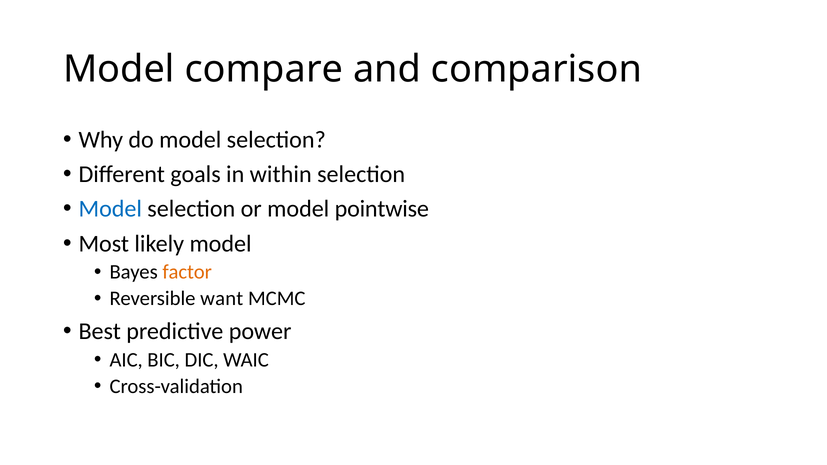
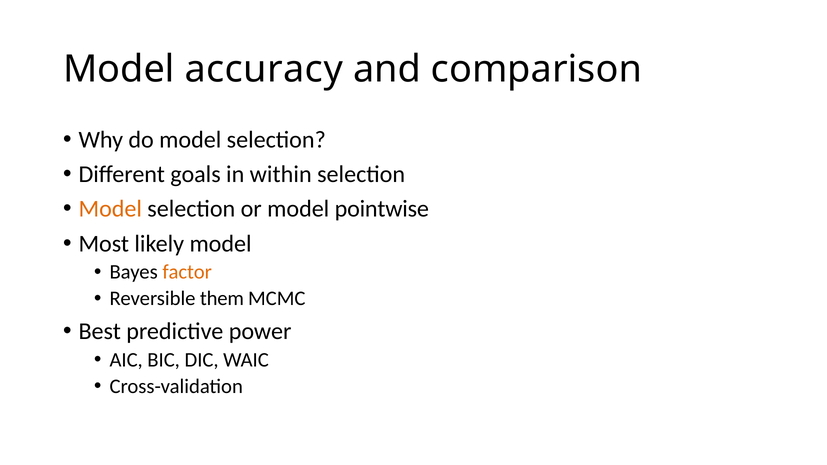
compare: compare -> accuracy (264, 69)
Model colour: blue -> orange (110, 209)
want: want -> them (222, 299)
